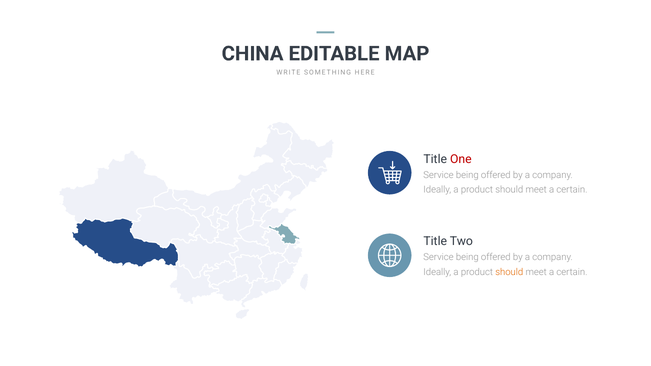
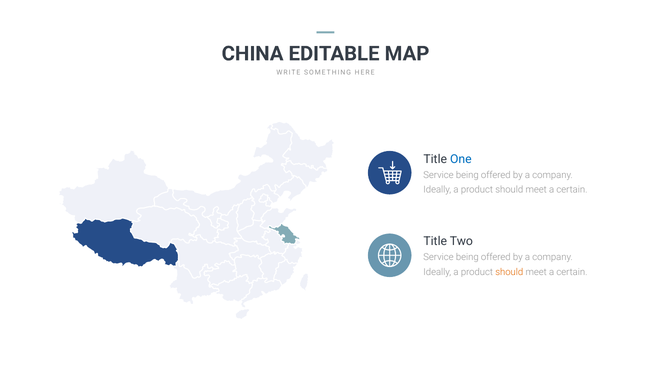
One colour: red -> blue (461, 159)
